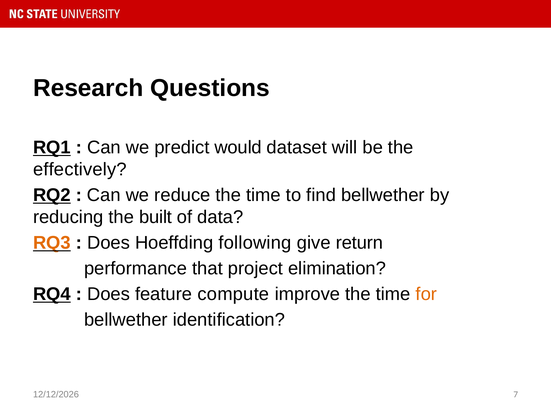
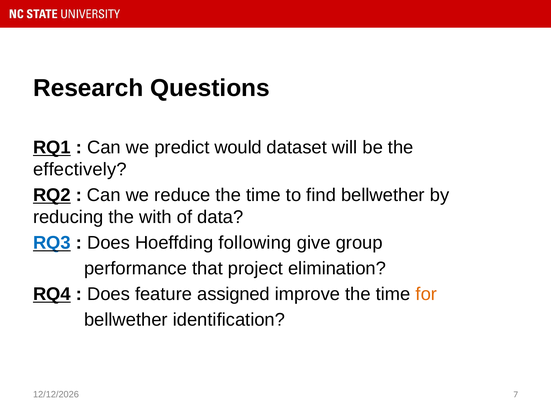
built: built -> with (156, 217)
RQ3 colour: orange -> blue (52, 243)
return: return -> group (359, 243)
compute: compute -> assigned (234, 294)
